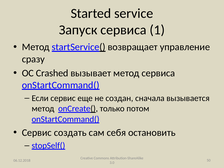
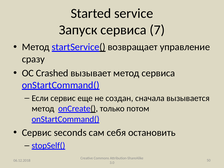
1: 1 -> 7 (157, 30)
создать: создать -> seconds (70, 133)
